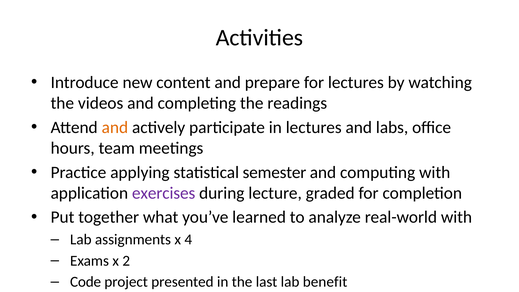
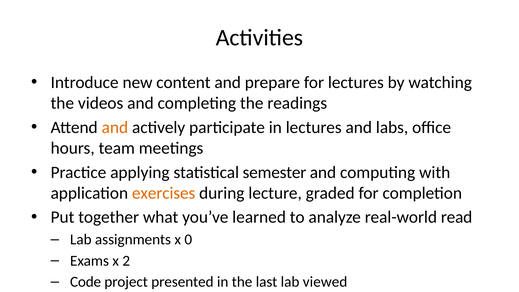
exercises colour: purple -> orange (164, 193)
real-world with: with -> read (457, 217)
4: 4 -> 0 (188, 240)
benefit: benefit -> viewed (325, 282)
